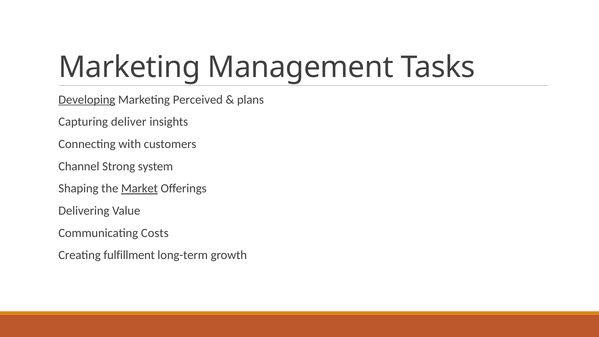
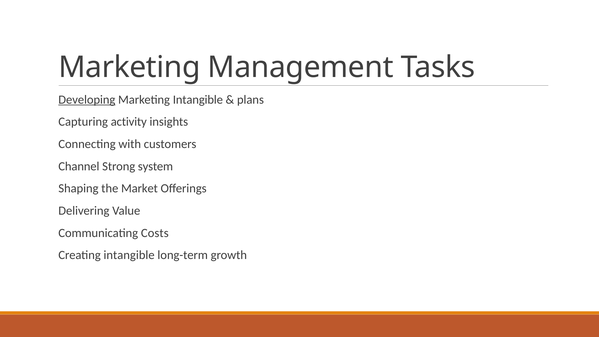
Marketing Perceived: Perceived -> Intangible (198, 100)
deliver: deliver -> activity (129, 122)
Market underline: present -> none (139, 188)
Creating fulfillment: fulfillment -> intangible (129, 255)
